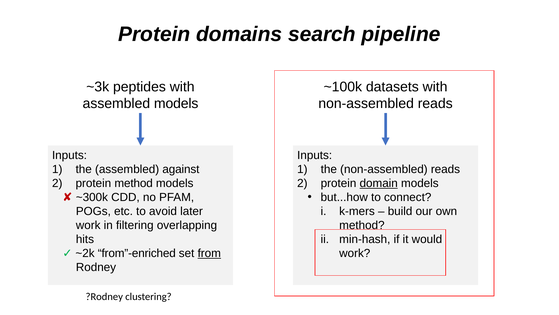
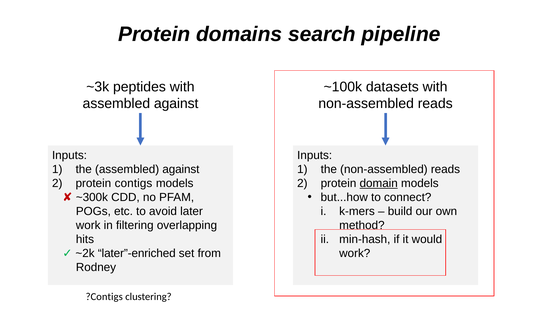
models: models -> against (176, 103)
protein method: method -> contigs (134, 183)
from”-enriched: from”-enriched -> later”-enriched (137, 253)
from underline: present -> none (209, 253)
?Rodney: ?Rodney -> ?Contigs (104, 296)
